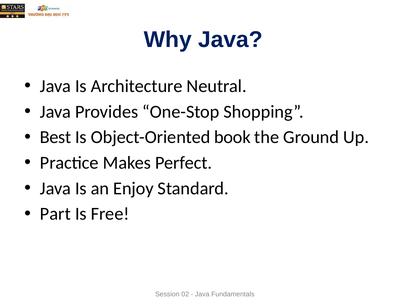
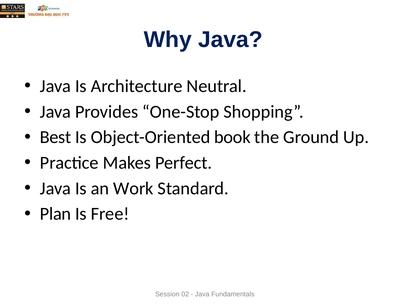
Enjoy: Enjoy -> Work (133, 188)
Part: Part -> Plan (56, 214)
